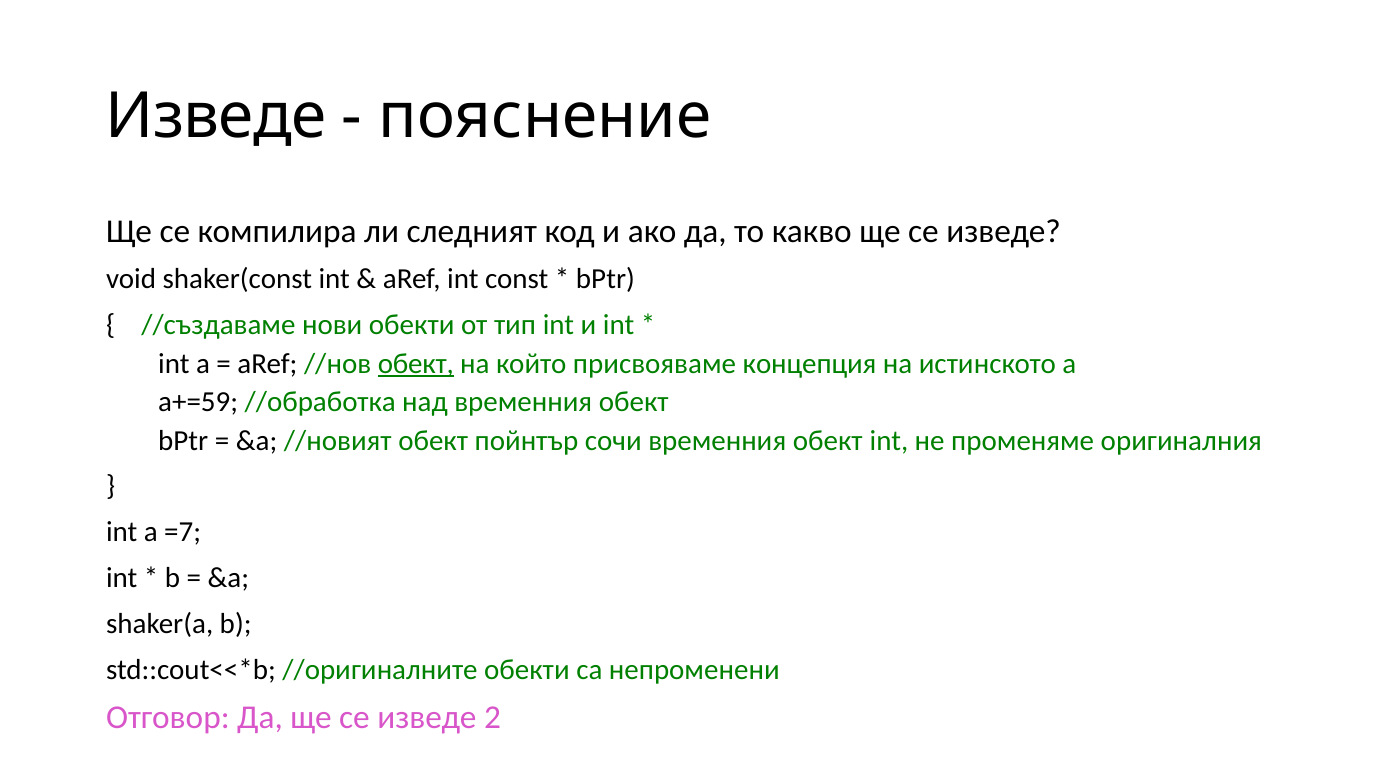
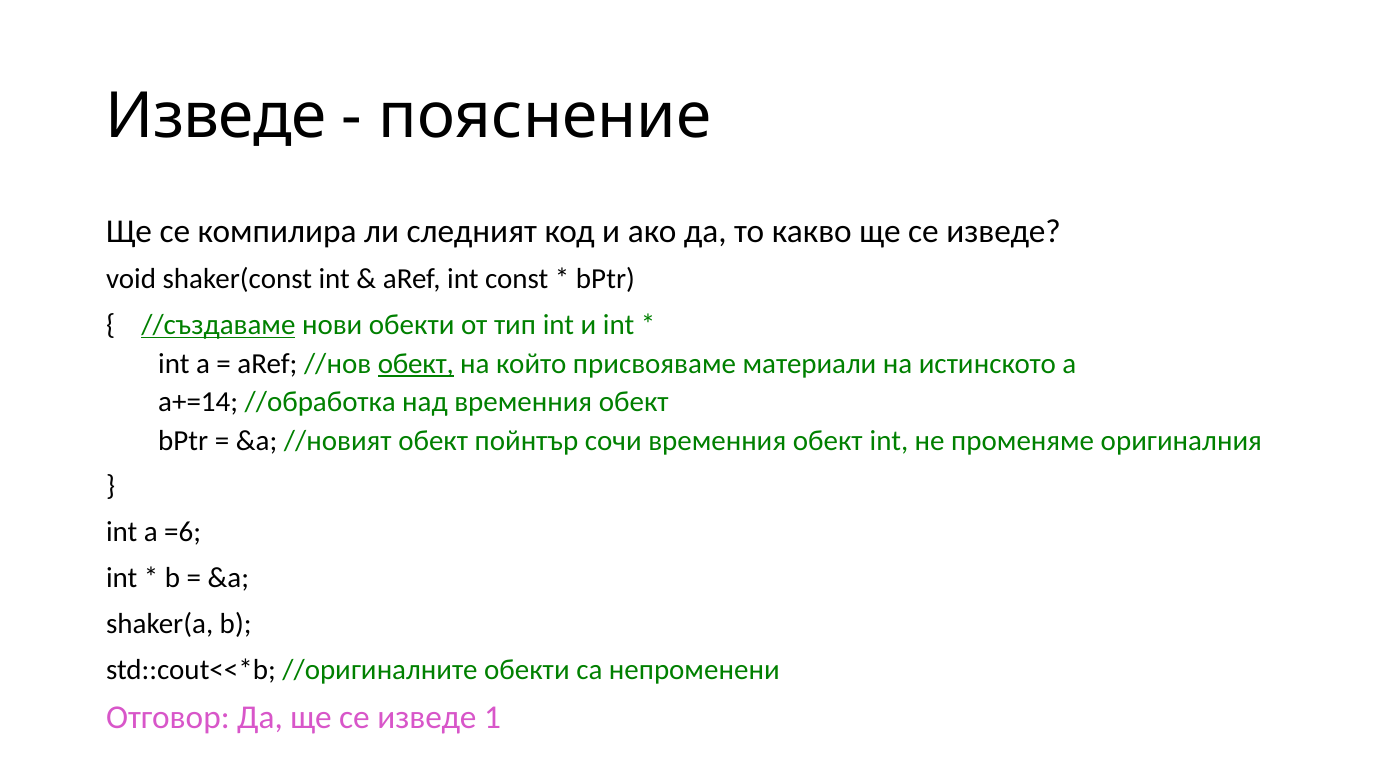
//създаваме underline: none -> present (218, 325)
концепция: концепция -> материали (810, 364)
a+=59: a+=59 -> a+=14 (198, 402)
=7: =7 -> =6 (183, 532)
2: 2 -> 1 (492, 718)
